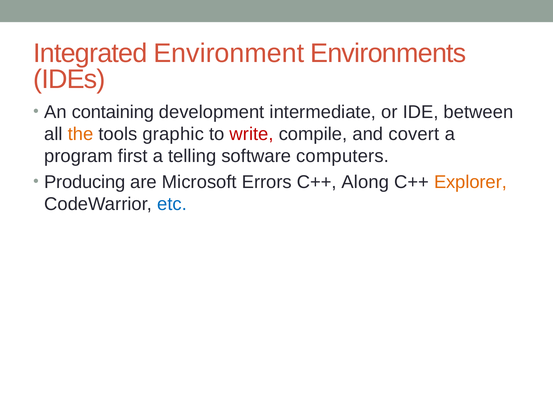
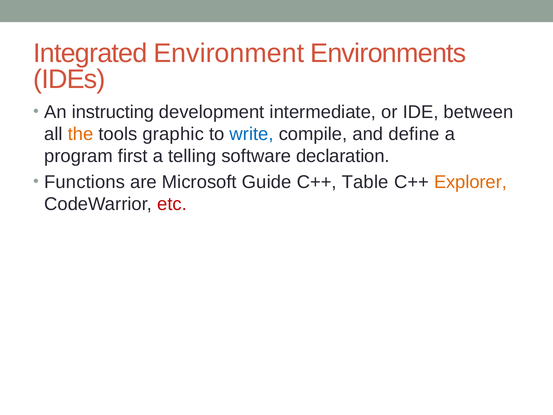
containing: containing -> instructing (113, 112)
write colour: red -> blue (252, 134)
covert: covert -> define (414, 134)
computers: computers -> declaration (343, 156)
Producing: Producing -> Functions (85, 182)
Errors: Errors -> Guide (267, 182)
Along: Along -> Table (365, 182)
etc colour: blue -> red (172, 204)
